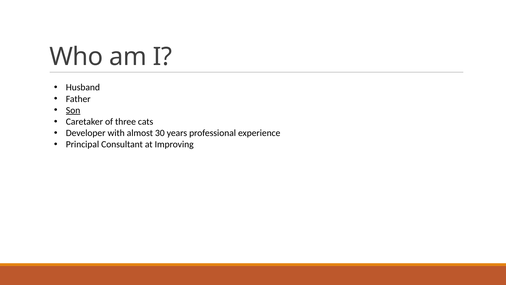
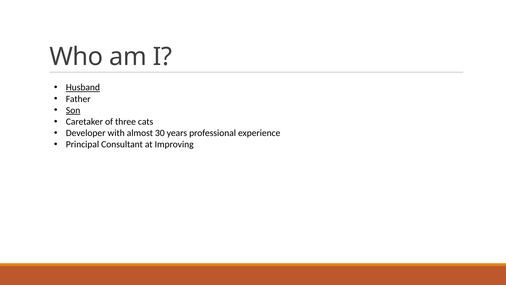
Husband underline: none -> present (83, 87)
